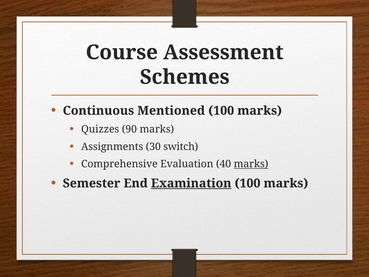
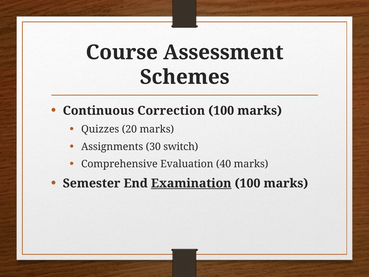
Mentioned: Mentioned -> Correction (171, 111)
90: 90 -> 20 (129, 129)
marks underline: present -> none (251, 164)
